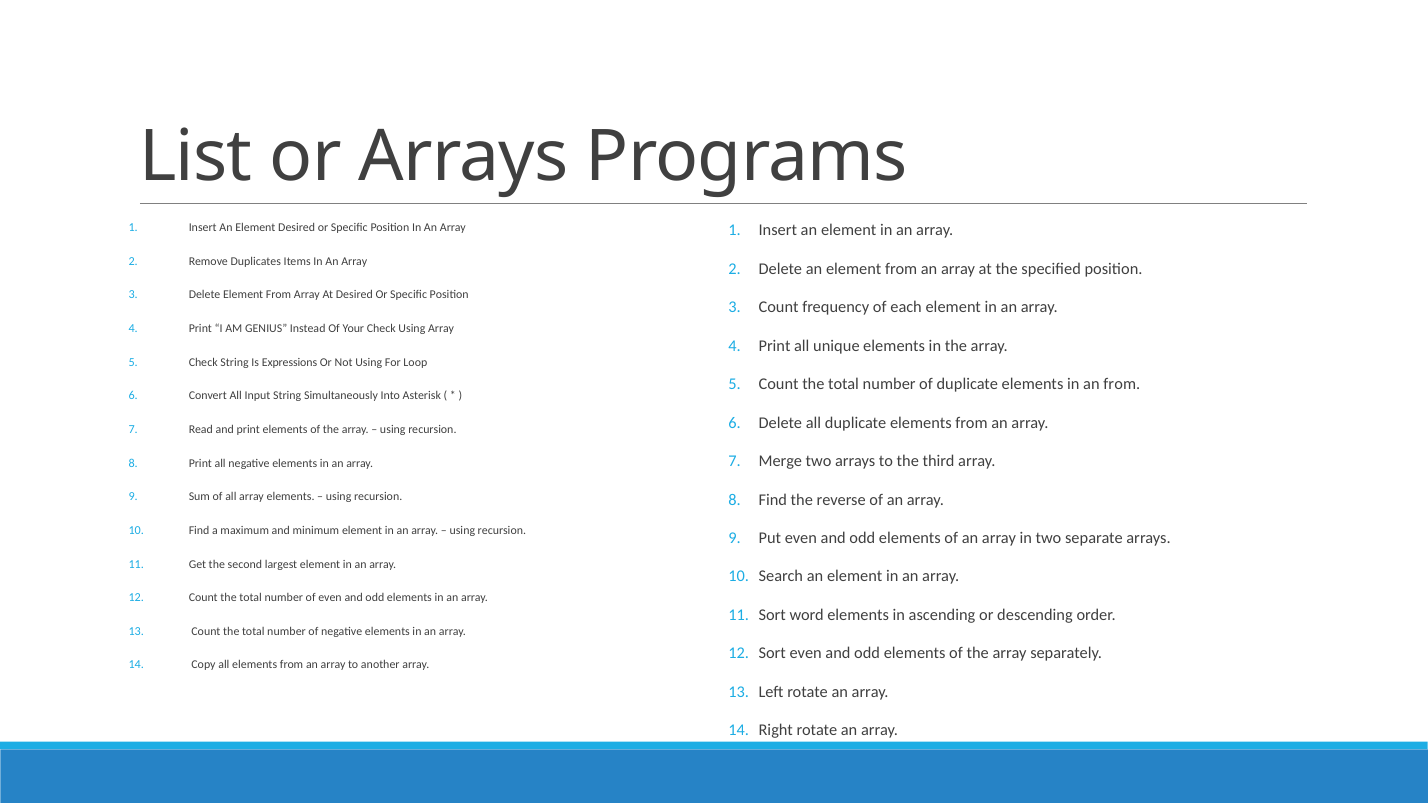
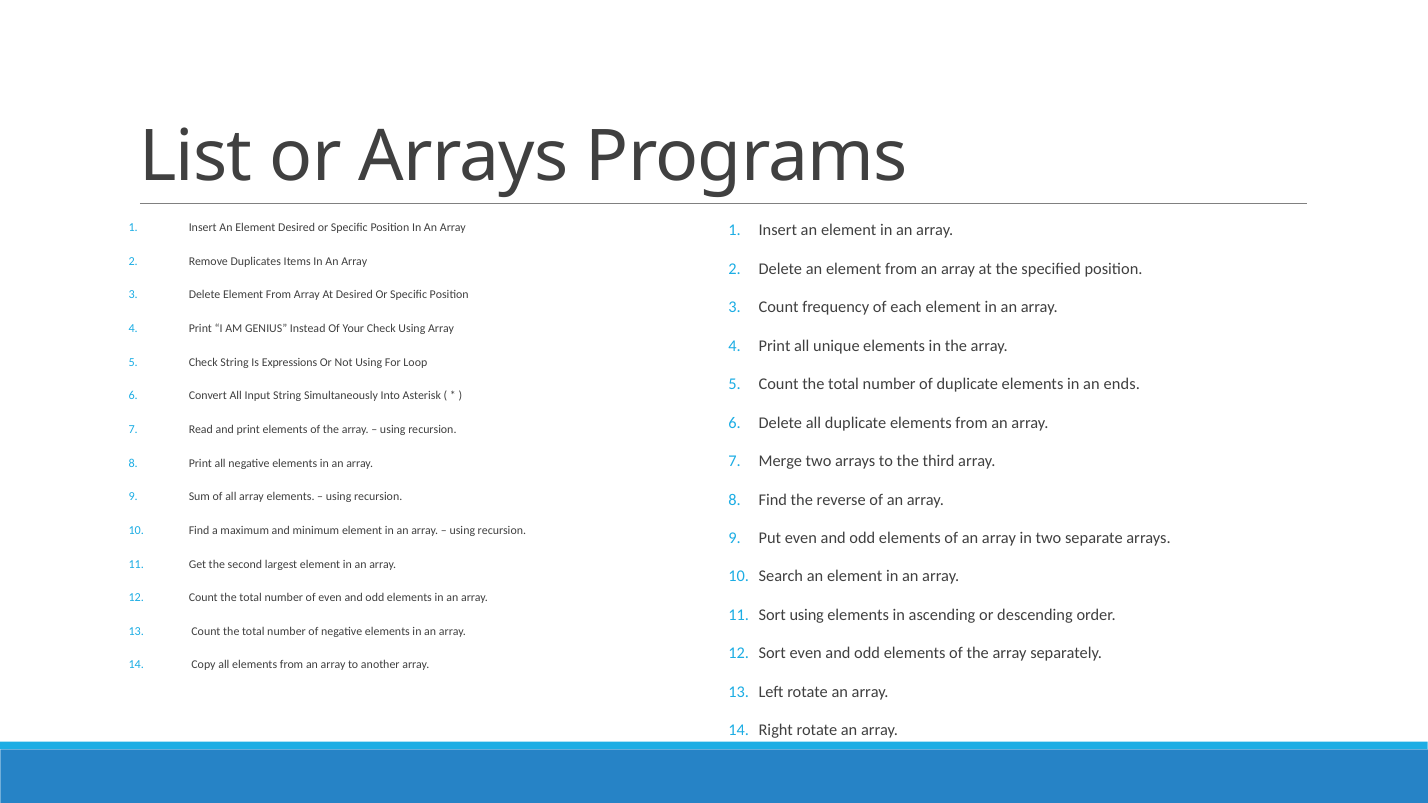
an from: from -> ends (1122, 384)
Sort word: word -> using (807, 615)
